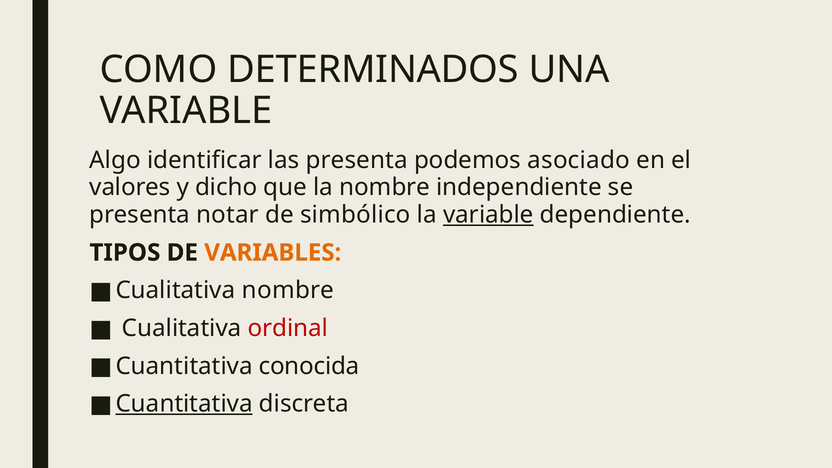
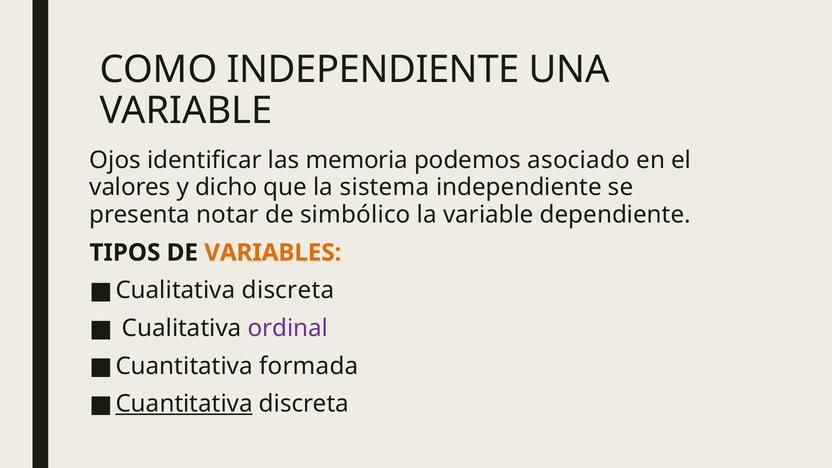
COMO DETERMINADOS: DETERMINADOS -> INDEPENDIENTE (373, 70)
Algo: Algo -> Ojos (115, 160)
las presenta: presenta -> memoria (357, 160)
la nombre: nombre -> sistema (385, 187)
variable underline: present -> none (488, 215)
Cualitativa nombre: nombre -> discreta (288, 290)
ordinal colour: red -> purple (288, 328)
conocida: conocida -> formada (309, 366)
